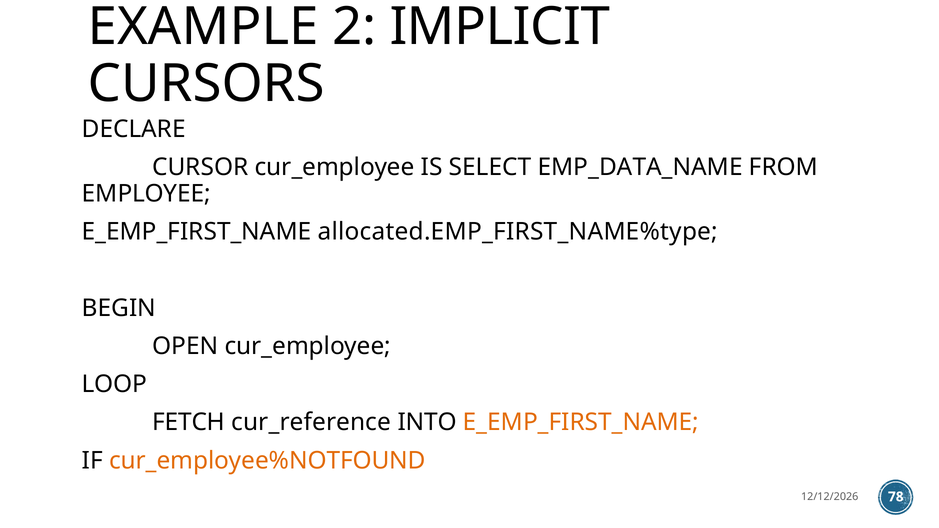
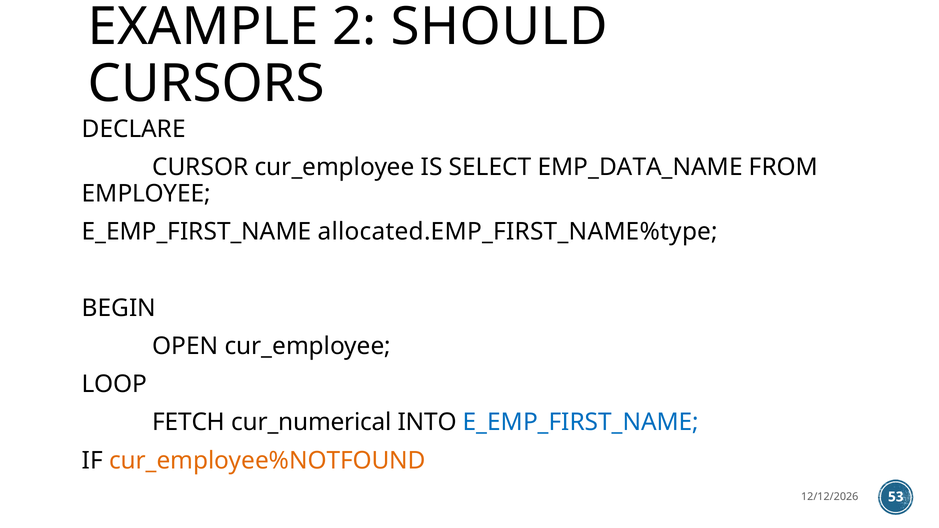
IMPLICIT: IMPLICIT -> SHOULD (499, 27)
cur_reference: cur_reference -> cur_numerical (311, 422)
E_EMP_FIRST_NAME colour: orange -> blue (581, 422)
78: 78 -> 53 (896, 497)
